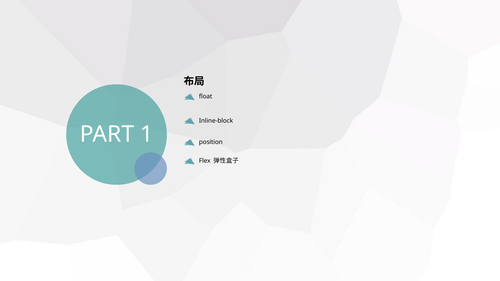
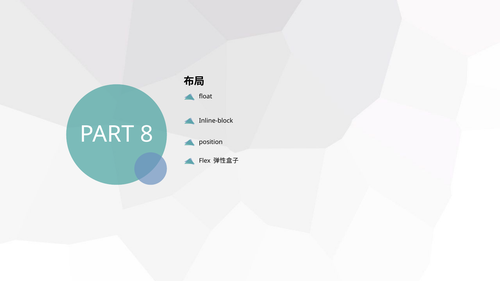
1: 1 -> 8 (147, 134)
